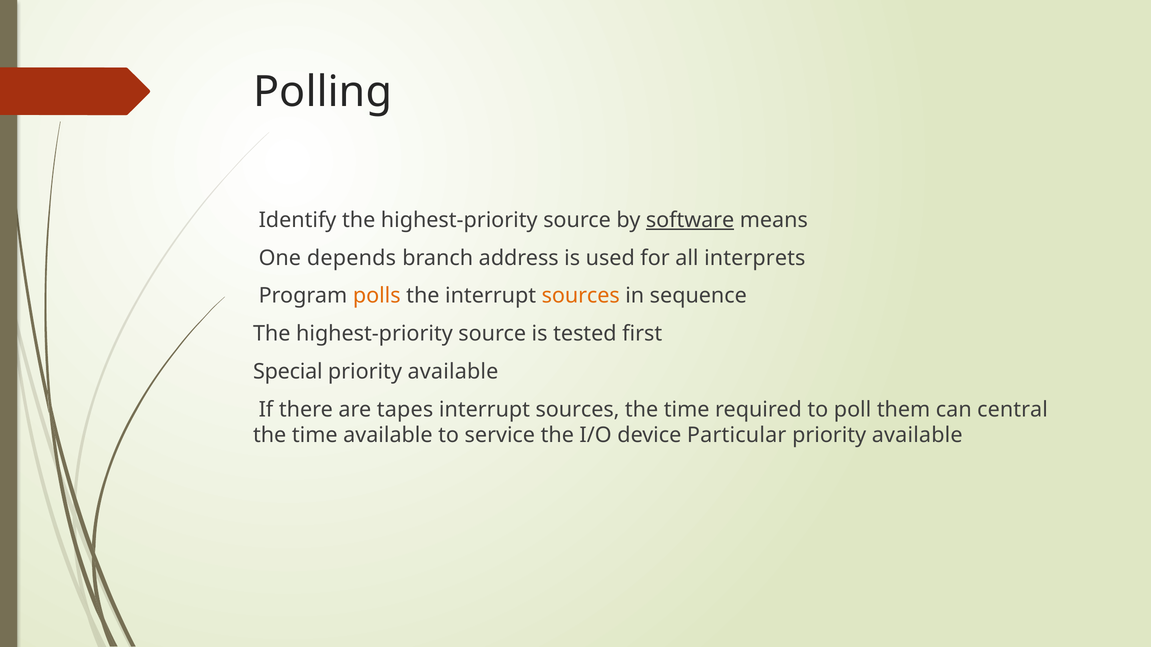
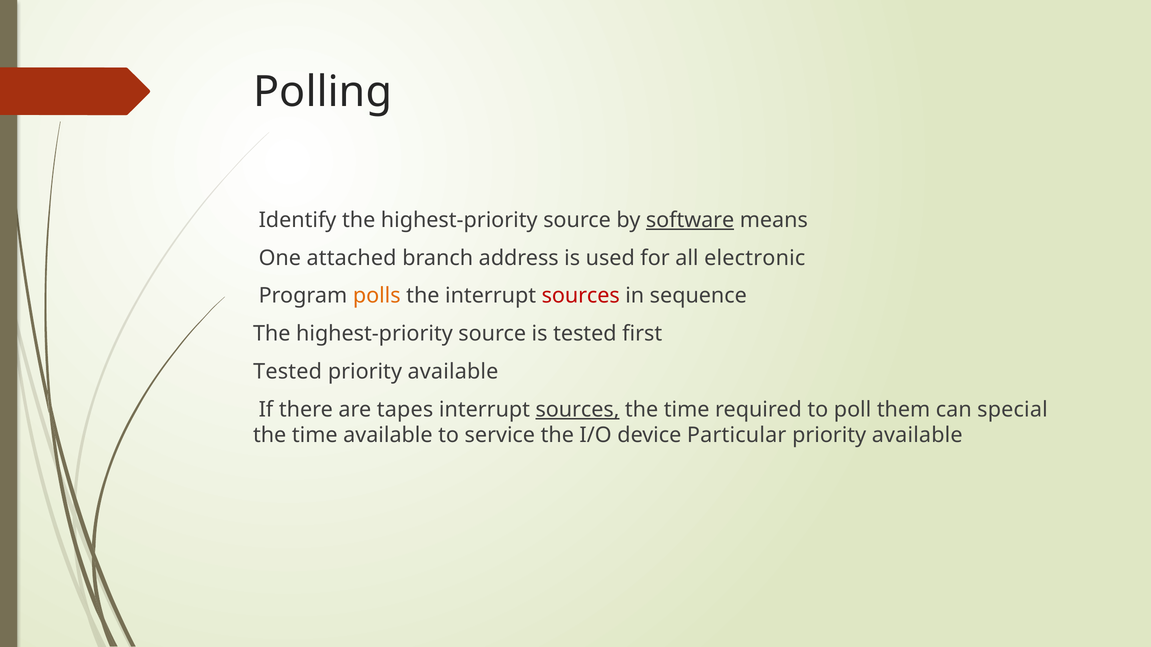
depends: depends -> attached (352, 258)
interprets: interprets -> electronic (755, 258)
sources colour: orange -> red (581, 296)
Special: Special -> Tested (288, 372)
sources underline: none -> present (578, 410)
central: central -> special (1012, 410)
